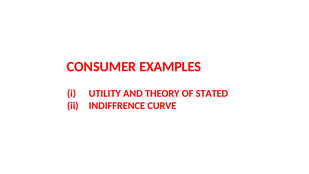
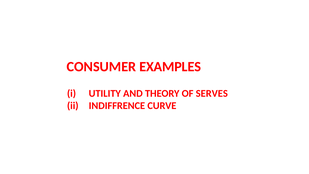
STATED: STATED -> SERVES (212, 93)
